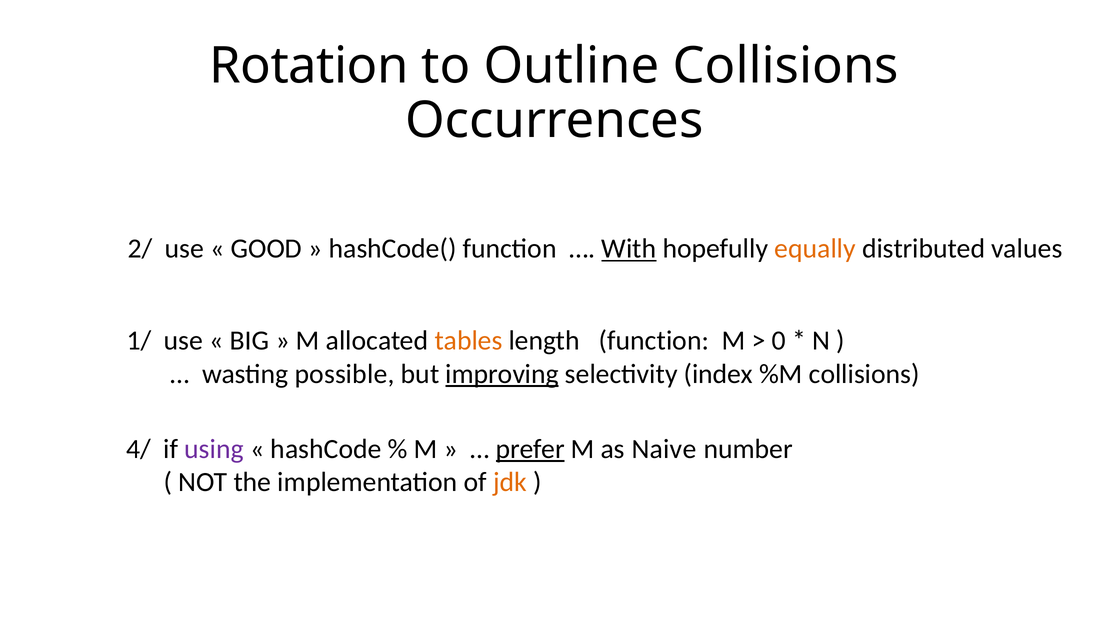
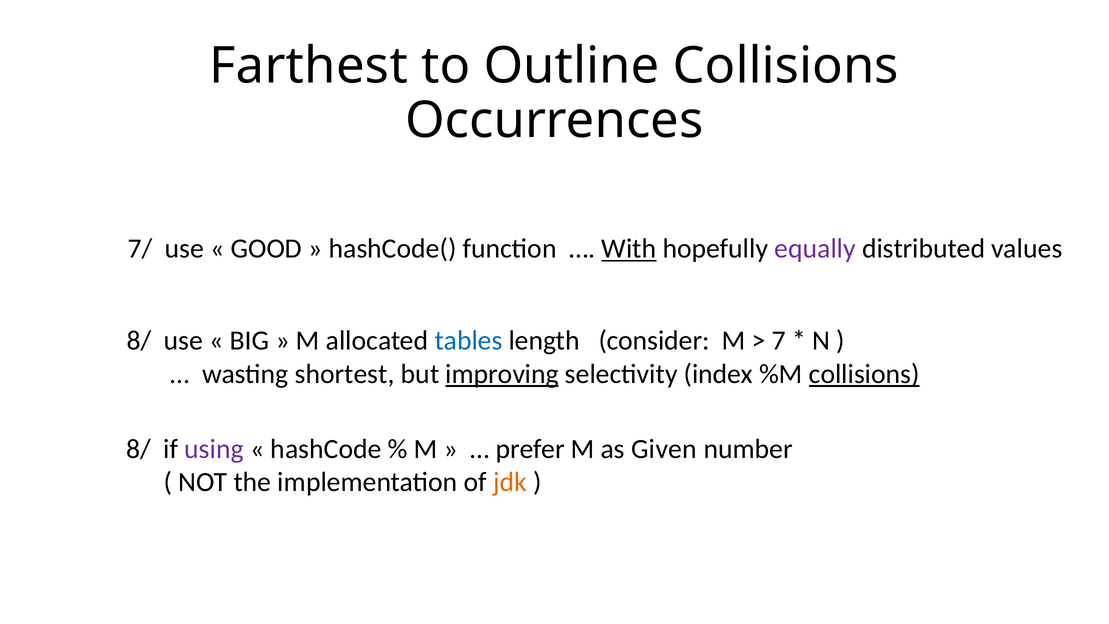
Rotation: Rotation -> Farthest (309, 66)
2/: 2/ -> 7/ (140, 249)
equally colour: orange -> purple (815, 249)
1/: 1/ -> 8/ (139, 341)
tables colour: orange -> blue (468, 341)
length function: function -> consider (654, 341)
0: 0 -> 7 (779, 341)
possible: possible -> shortest (345, 374)
collisions underline: none -> present (864, 374)
4/: 4/ -> 8/ (139, 449)
prefer underline: present -> none (530, 449)
Naive: Naive -> Given (664, 449)
